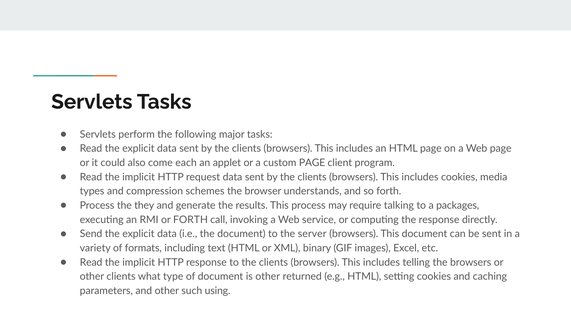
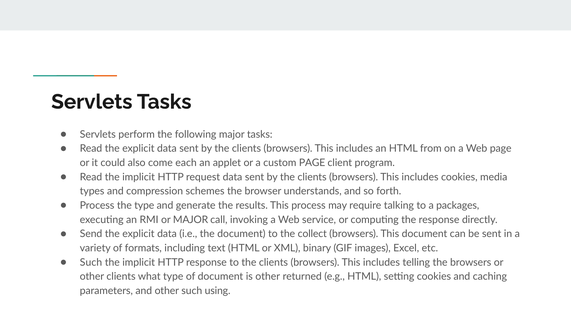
HTML page: page -> from (431, 149)
the they: they -> type (144, 206)
or FORTH: FORTH -> MAJOR (191, 220)
server: server -> collect (312, 234)
Read: Read -> Such (91, 262)
